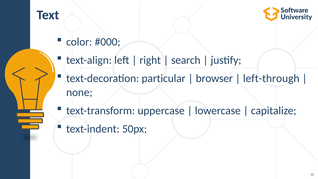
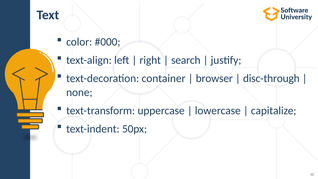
particular: particular -> container (164, 78)
left-through: left-through -> disc-through (271, 78)
